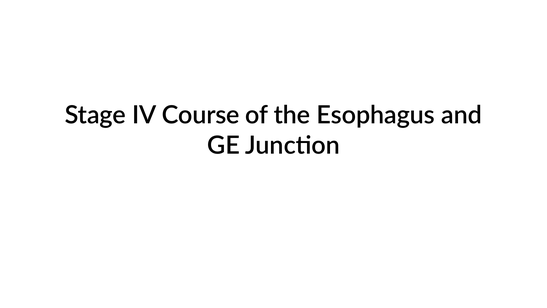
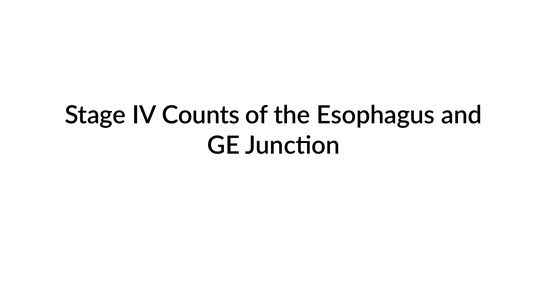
Course: Course -> Counts (201, 115)
